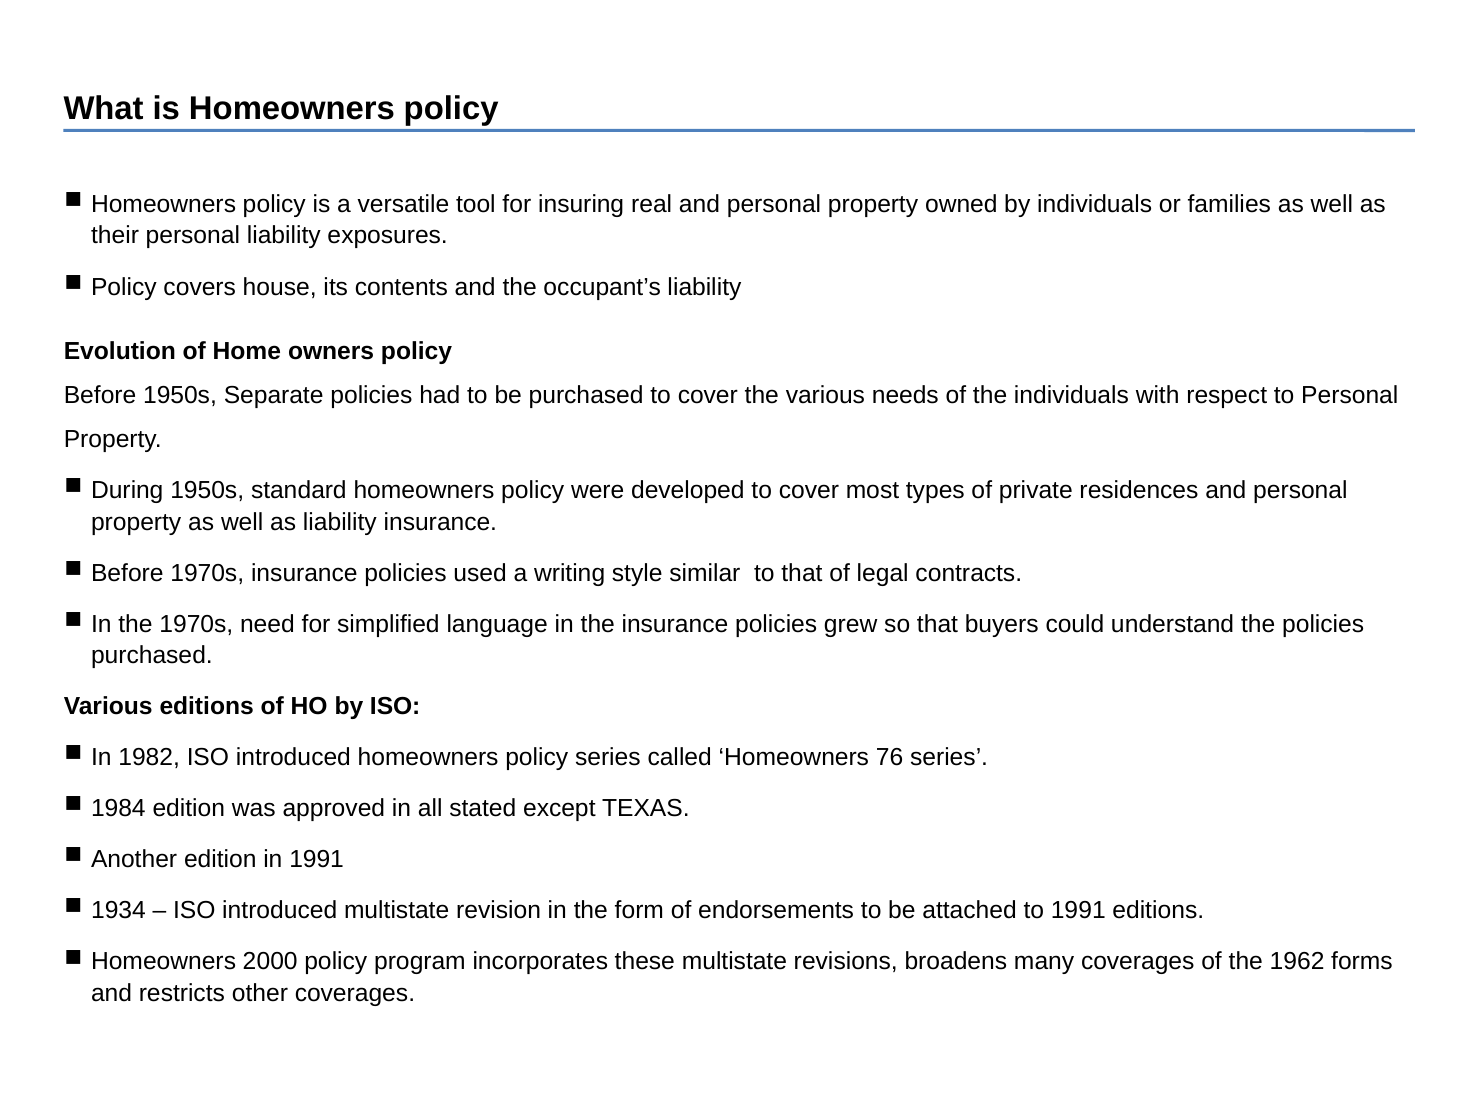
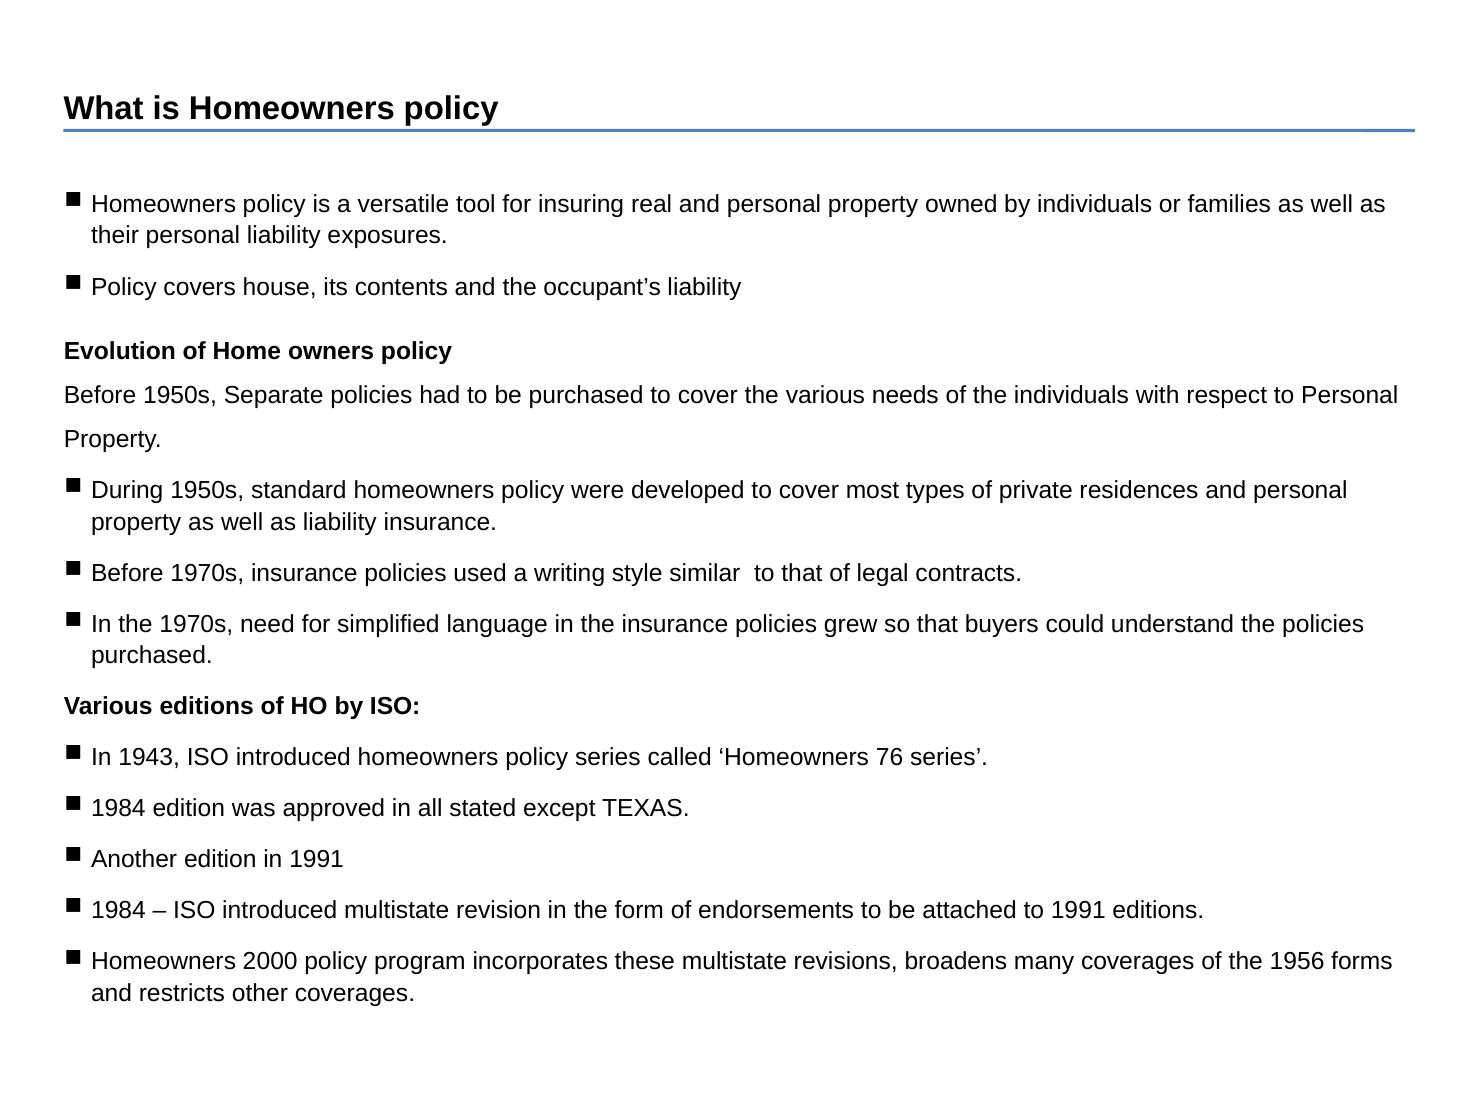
1982: 1982 -> 1943 (149, 758)
1934: 1934 -> 1984 (118, 911)
1962: 1962 -> 1956 (1297, 962)
